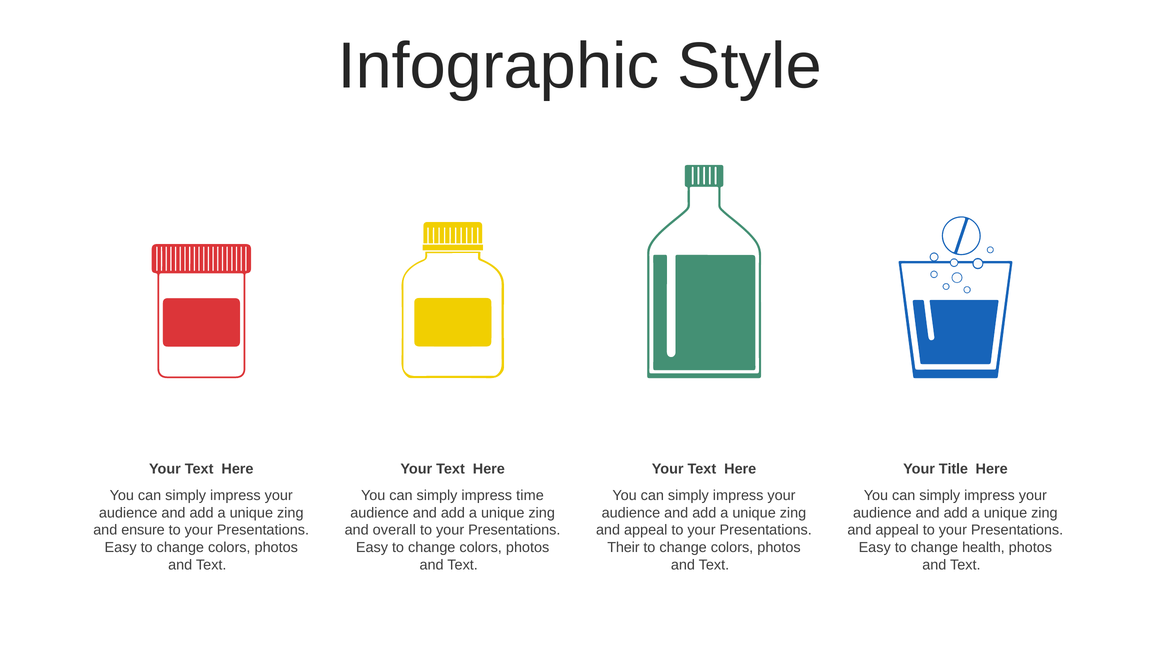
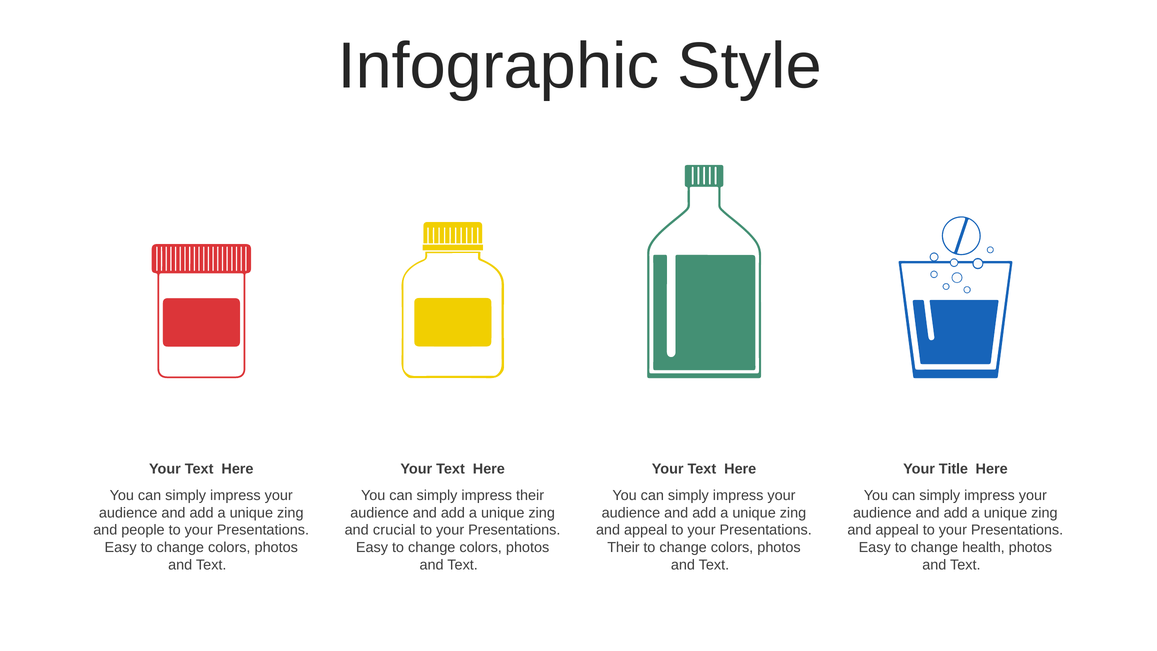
impress time: time -> their (530, 495)
ensure: ensure -> people (143, 530)
overall: overall -> crucial (394, 530)
